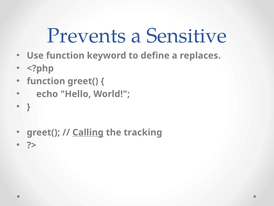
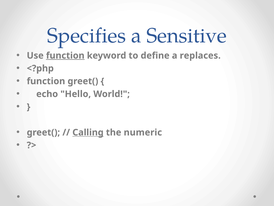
Prevents: Prevents -> Specifies (87, 36)
function underline: none -> present (65, 55)
tracking: tracking -> numeric (143, 132)
